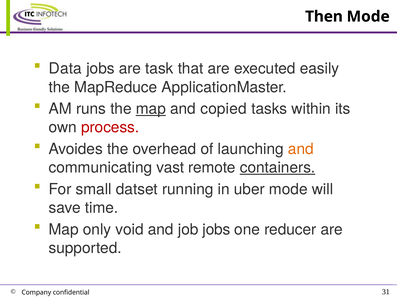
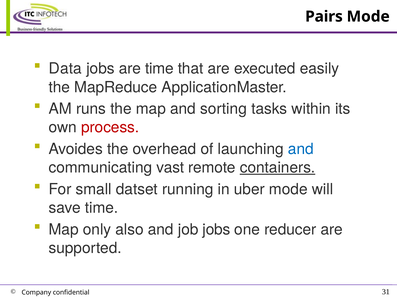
Then: Then -> Pairs (324, 17)
are task: task -> time (159, 69)
map underline: present -> none (151, 109)
copied: copied -> sorting (224, 109)
and colour: orange -> blue (301, 149)
void: void -> also (129, 229)
